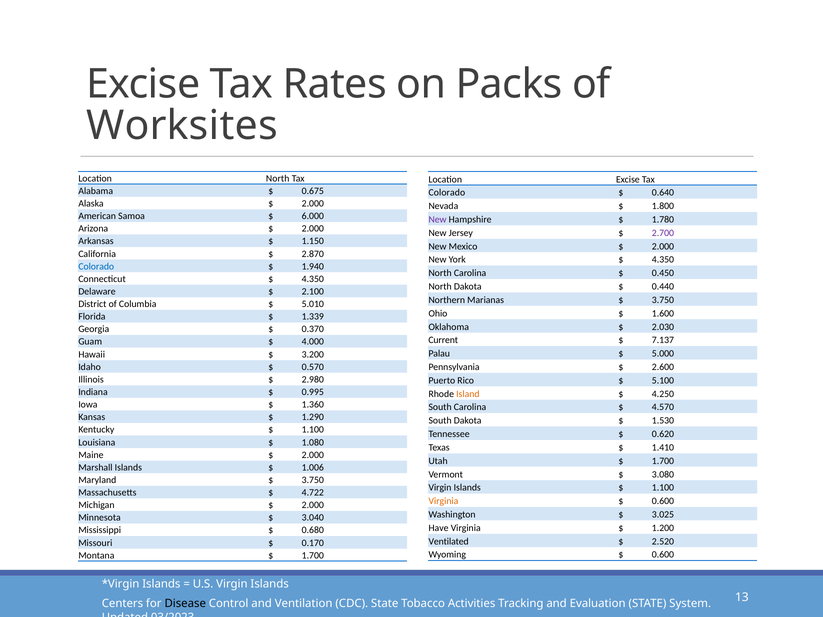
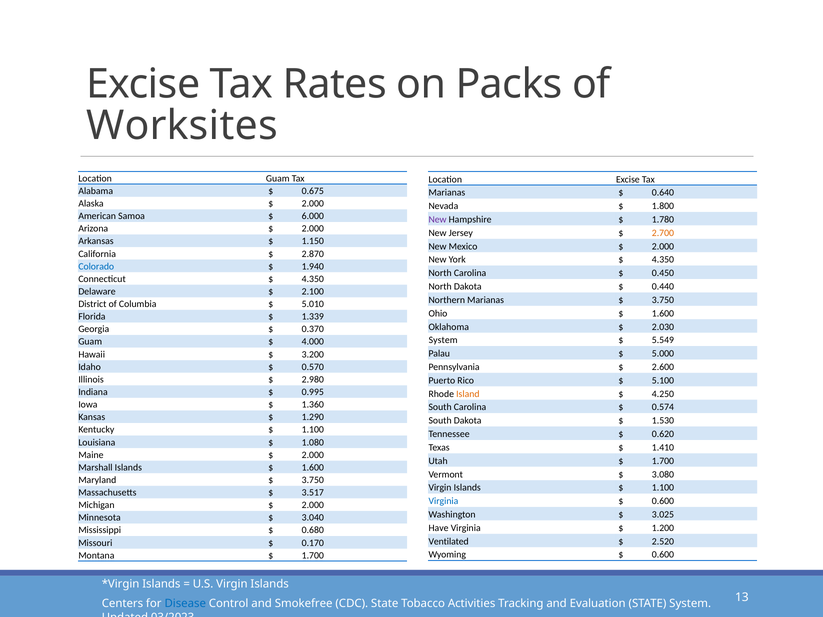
Location North: North -> Guam (278, 178)
Colorado: Colorado -> Marianas (447, 193)
2.700 colour: purple -> orange (663, 233)
Current: Current -> System (443, 340)
7.137: 7.137 -> 5.549 (663, 340)
4.570: 4.570 -> 0.574 (663, 407)
1.006: 1.006 -> 1.600 (313, 468)
4.722: 4.722 -> 3.517 (313, 493)
Virginia colour: orange -> blue (443, 501)
Disease colour: black -> blue (185, 604)
Ventilation: Ventilation -> Smokefree (304, 604)
